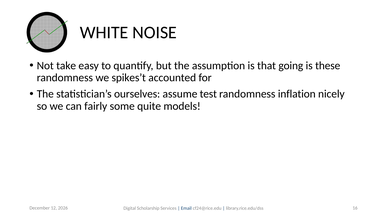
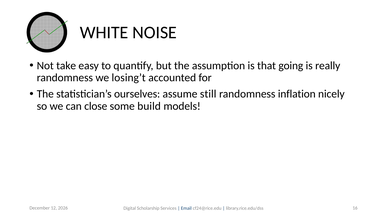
these: these -> really (328, 65)
spikes’t: spikes’t -> losing’t (129, 78)
test: test -> still (208, 94)
fairly: fairly -> close (96, 106)
quite: quite -> build (149, 106)
